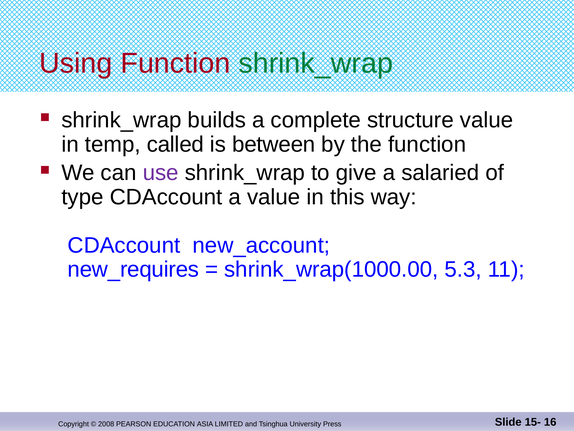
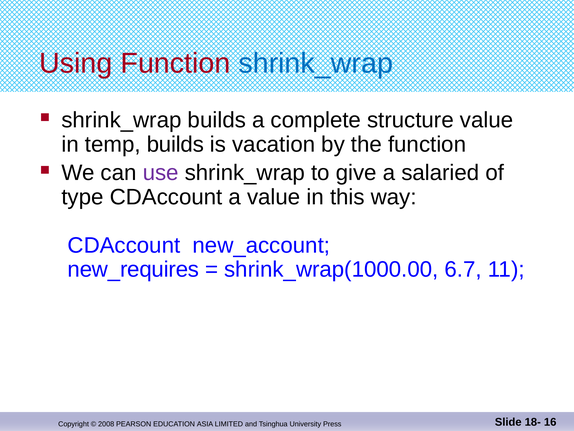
shrink_wrap colour: green -> blue (316, 63)
temp called: called -> builds (175, 144)
between: between -> vacation (274, 144)
5.3: 5.3 -> 6.7 (463, 269)
15-: 15- -> 18- (533, 422)
